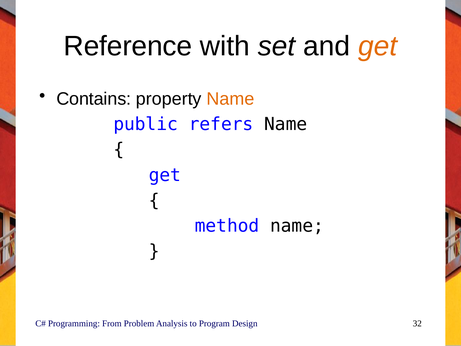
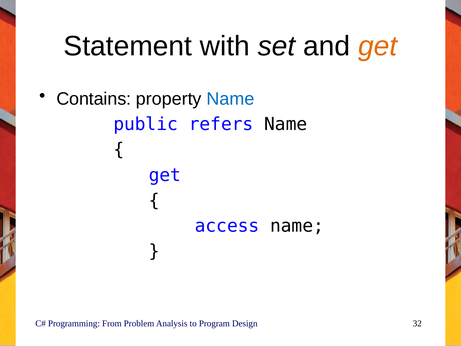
Reference: Reference -> Statement (128, 46)
Name colour: orange -> blue (230, 99)
method: method -> access (227, 226)
